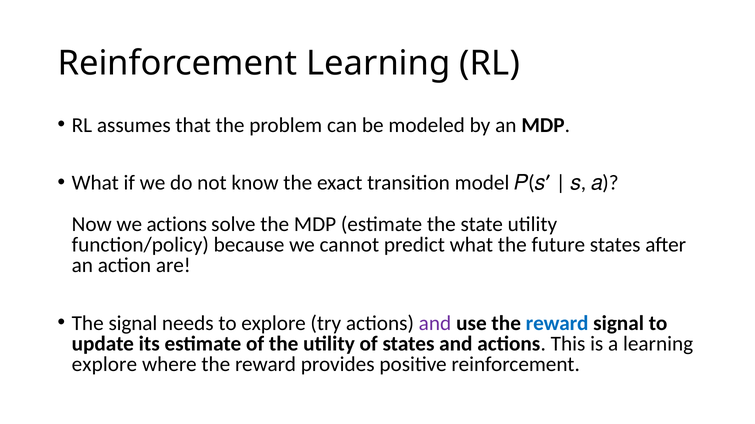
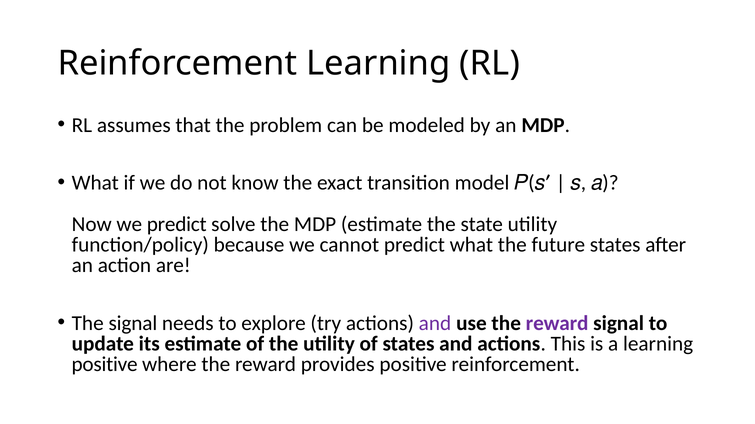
we actions: actions -> predict (177, 224)
reward colour: blue -> purple (557, 324)
explore: explore -> positive (105, 365)
